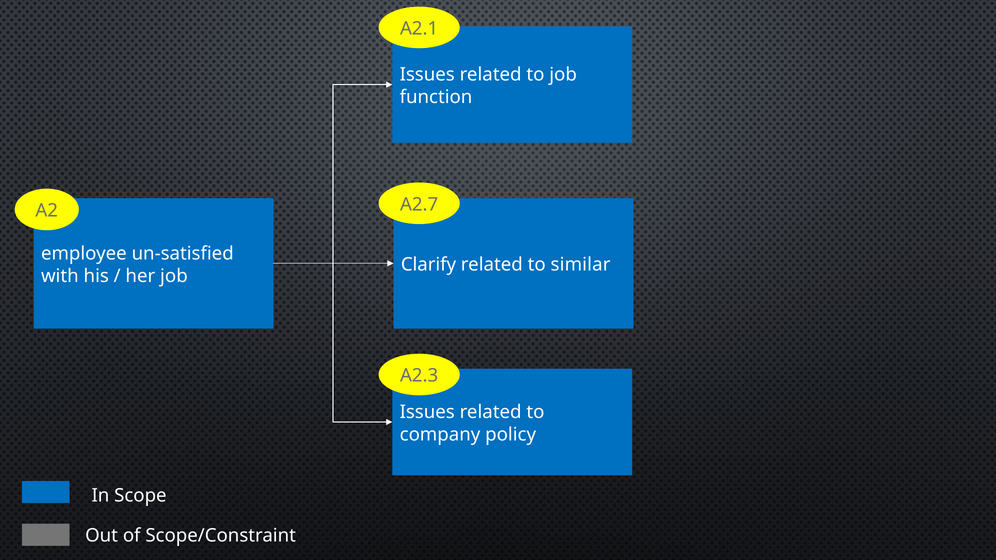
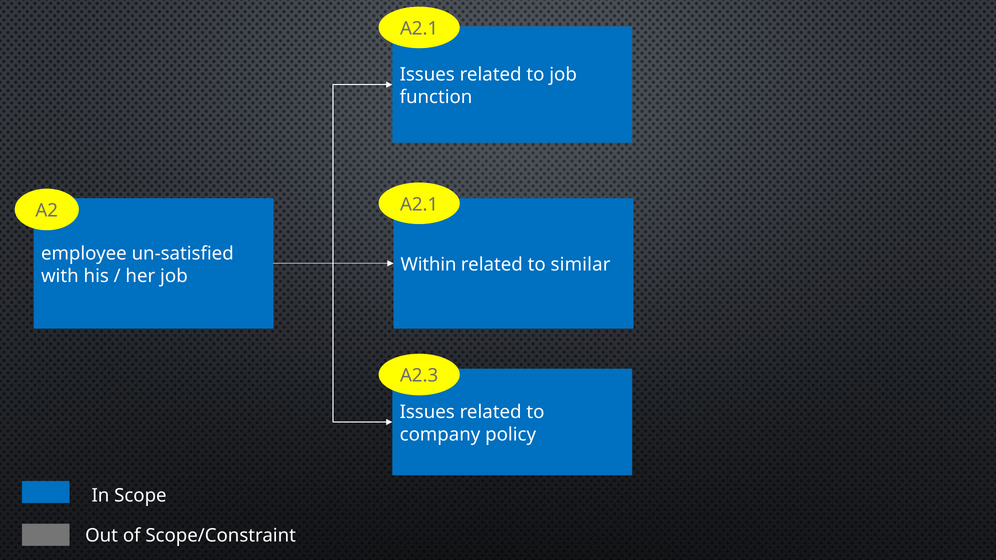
A2.7: A2.7 -> A2.1 (419, 205)
Clarify: Clarify -> Within (429, 265)
